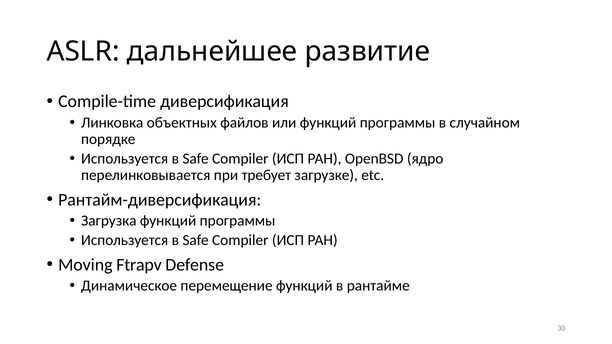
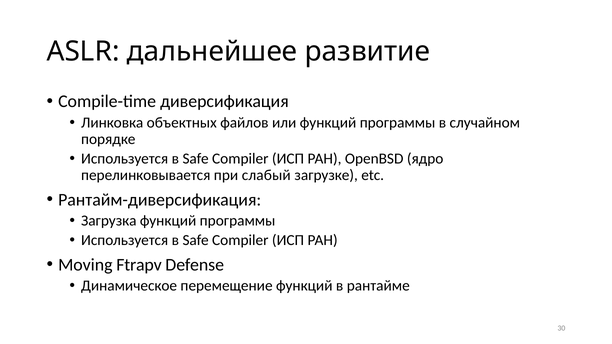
требует: требует -> слабый (266, 176)
